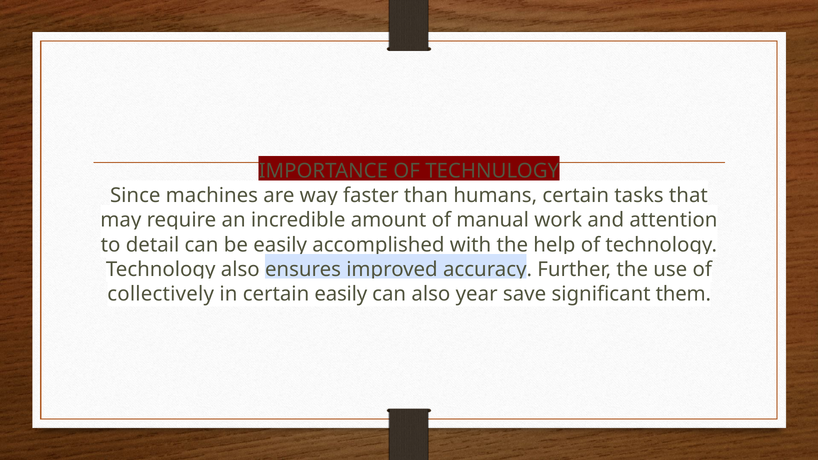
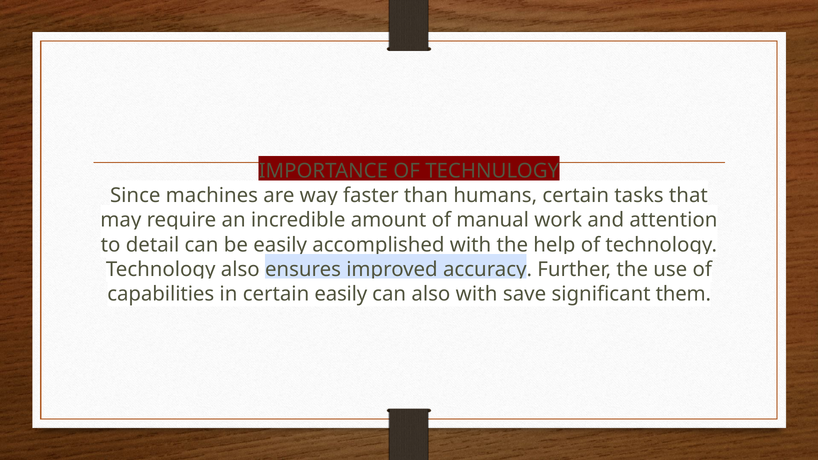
collectively: collectively -> capabilities (161, 294)
also year: year -> with (477, 294)
